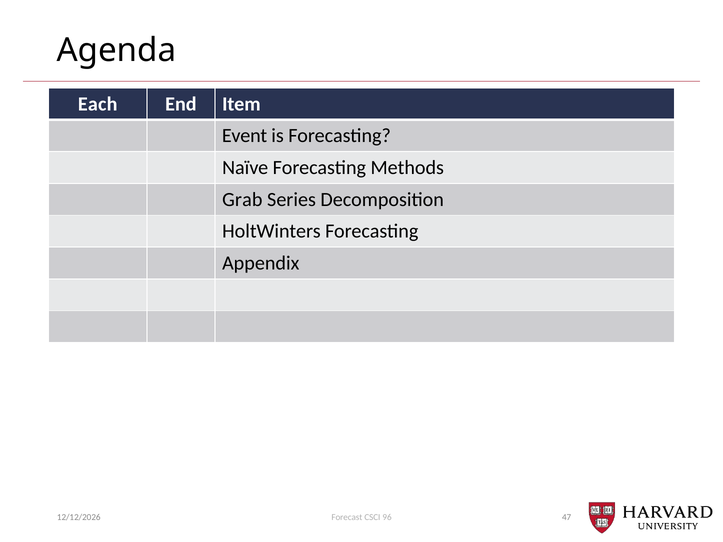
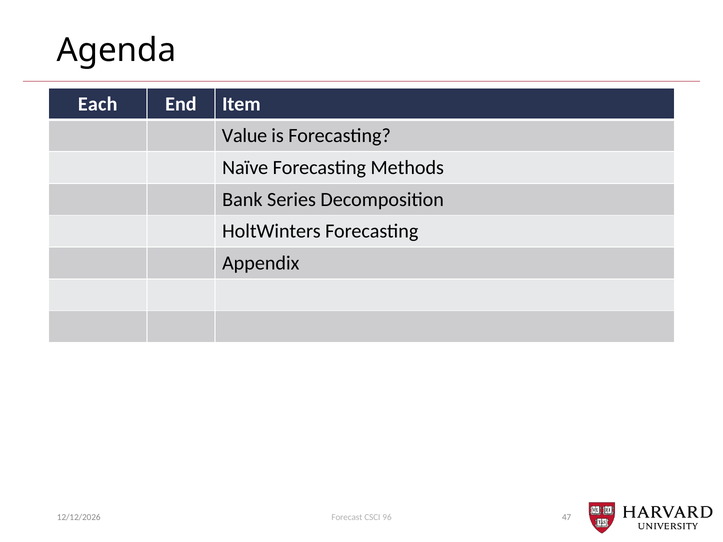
Event: Event -> Value (245, 136)
Grab: Grab -> Bank (242, 200)
